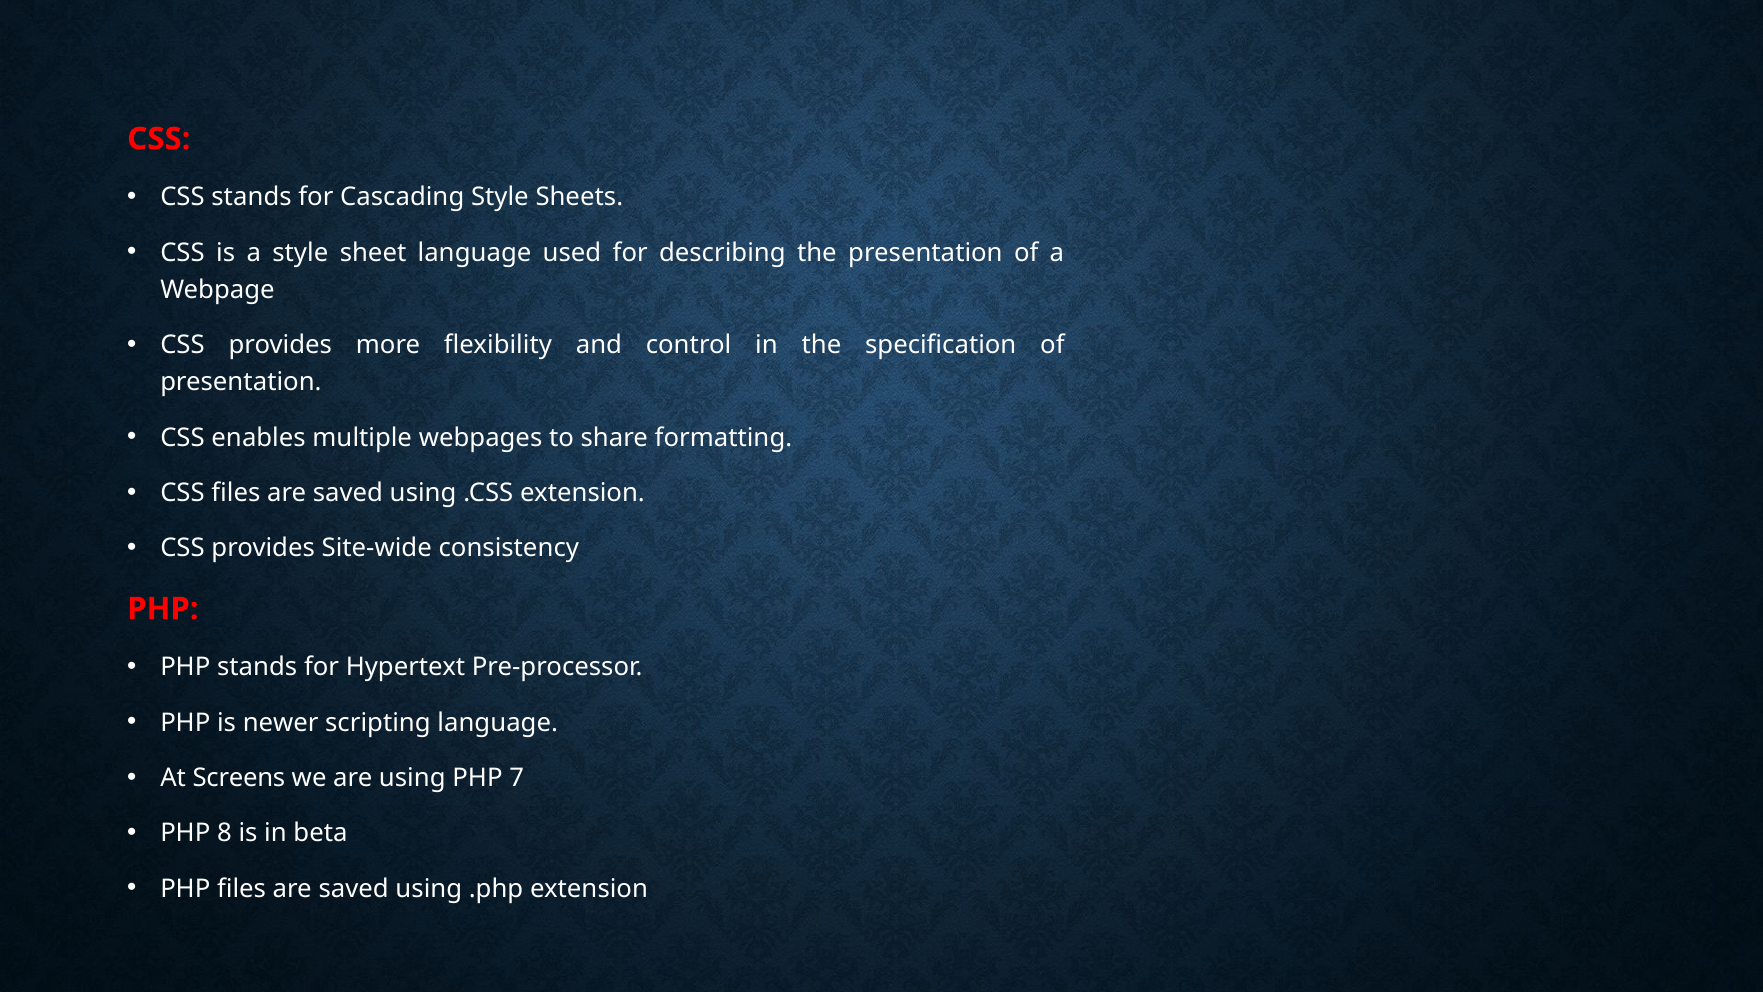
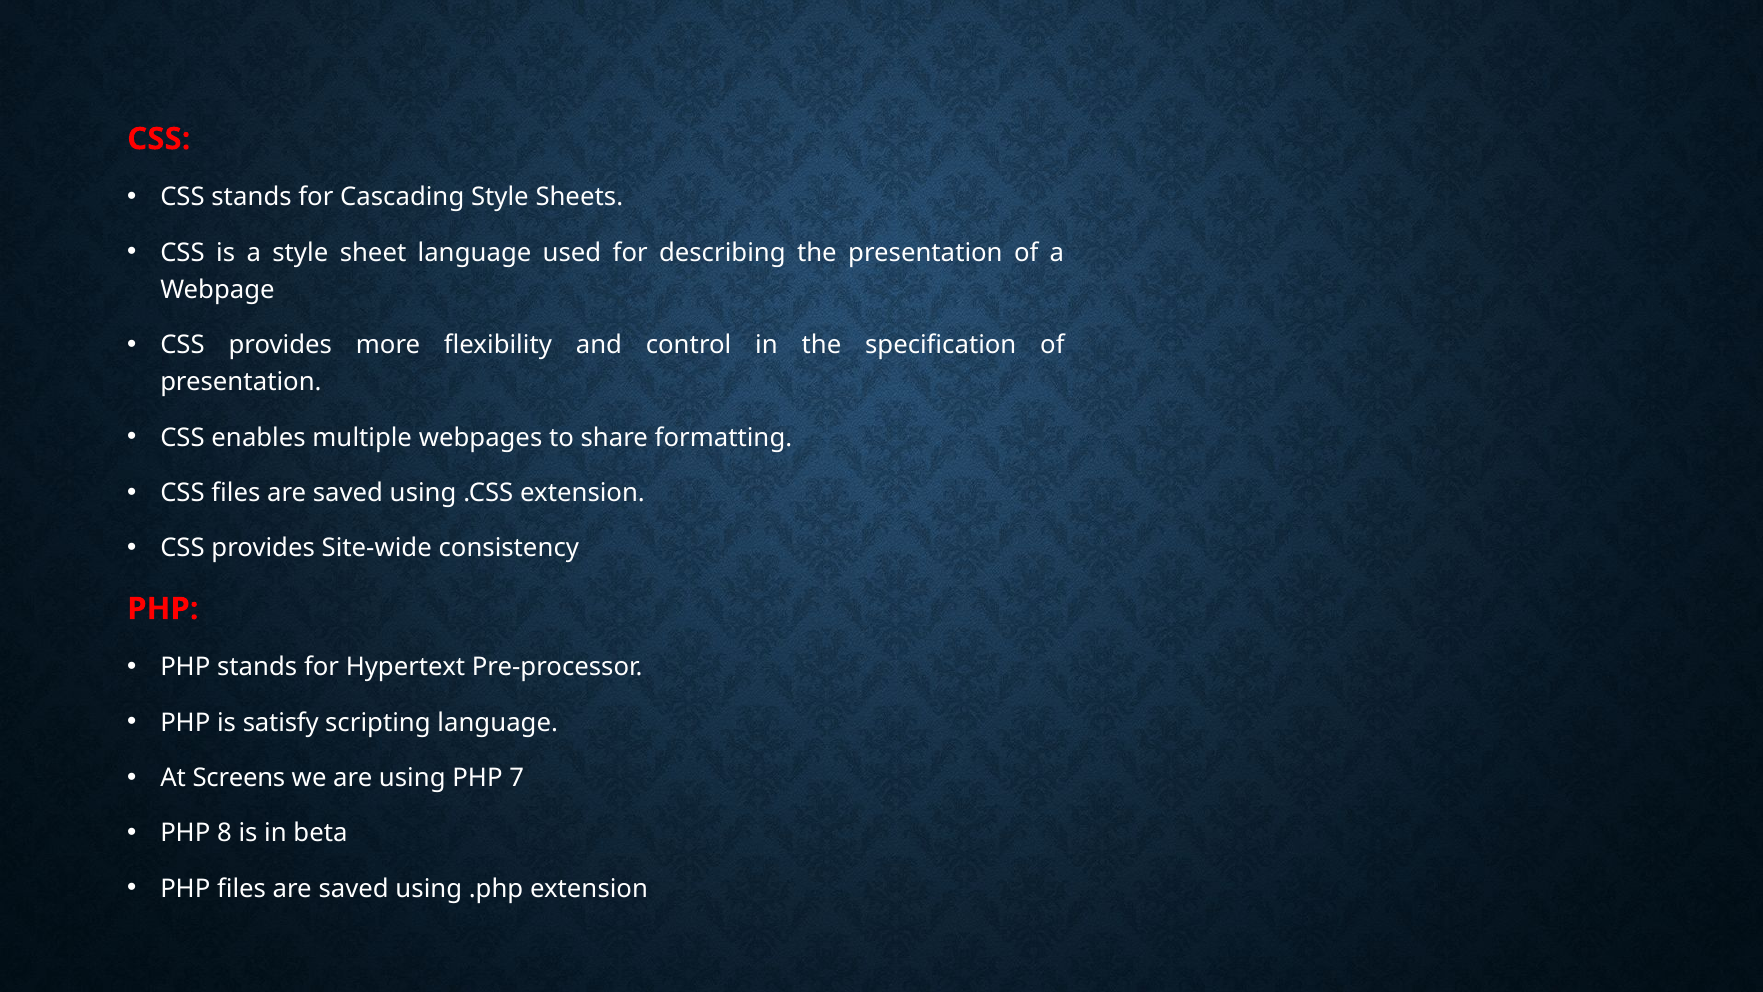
newer: newer -> satisfy (281, 722)
